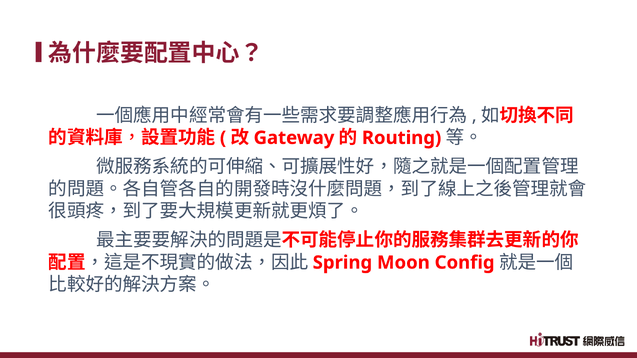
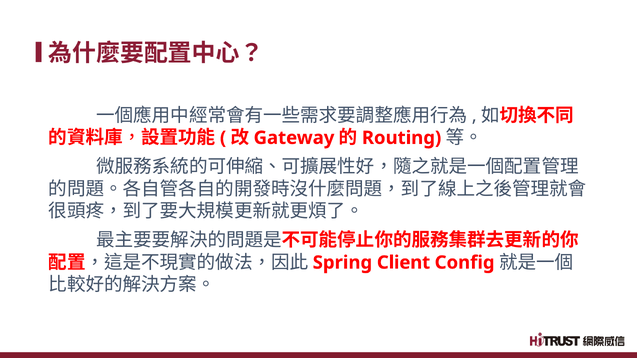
Moon: Moon -> Client (404, 263)
